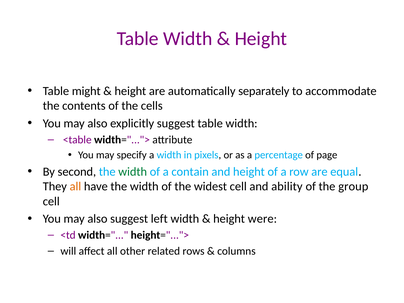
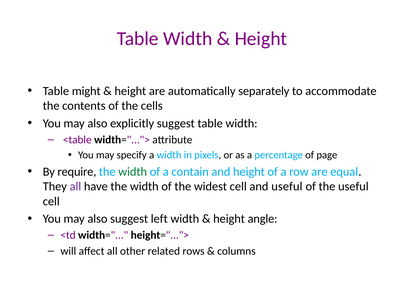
second: second -> require (77, 172)
all colour: orange -> purple (75, 187)
and ability: ability -> useful (287, 187)
the group: group -> useful (353, 187)
were: were -> angle (263, 219)
